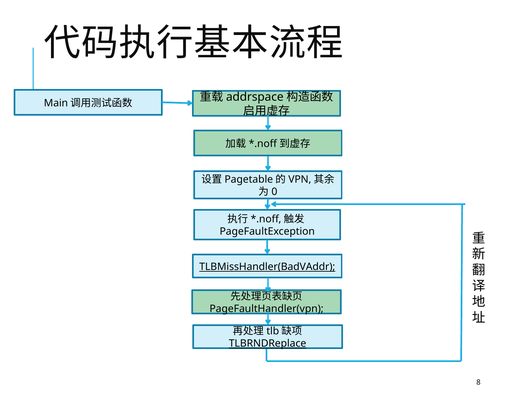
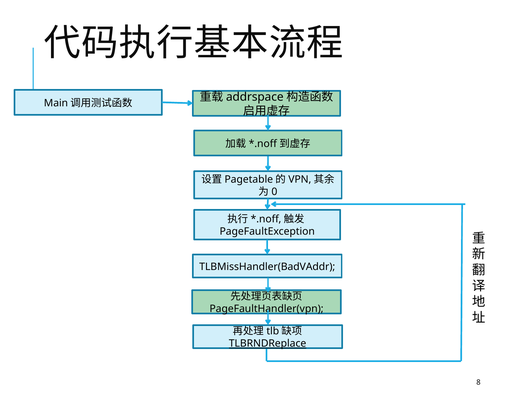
TLBMissHandler(BadVAddr underline: present -> none (267, 267)
